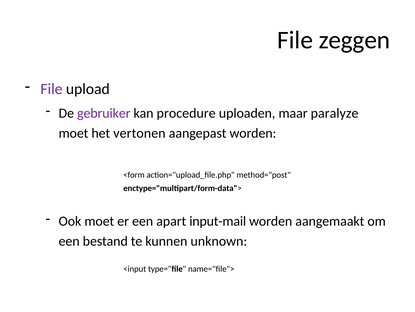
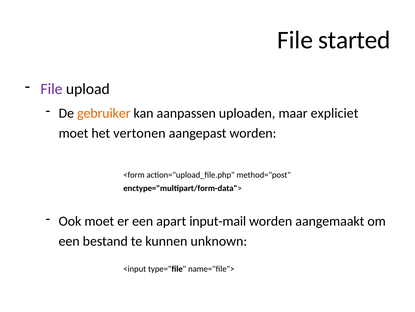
zeggen: zeggen -> started (354, 40)
gebruiker colour: purple -> orange (104, 113)
procedure: procedure -> aanpassen (186, 113)
paralyze: paralyze -> expliciet (335, 113)
